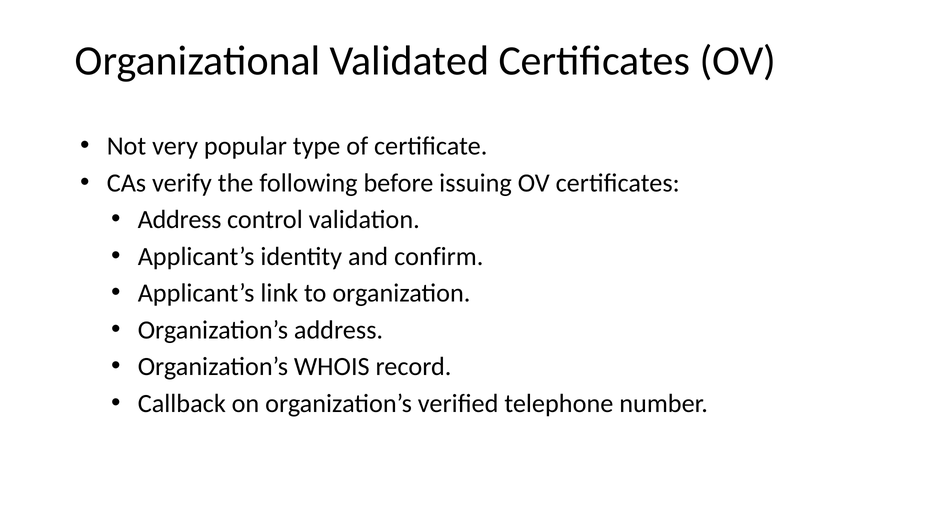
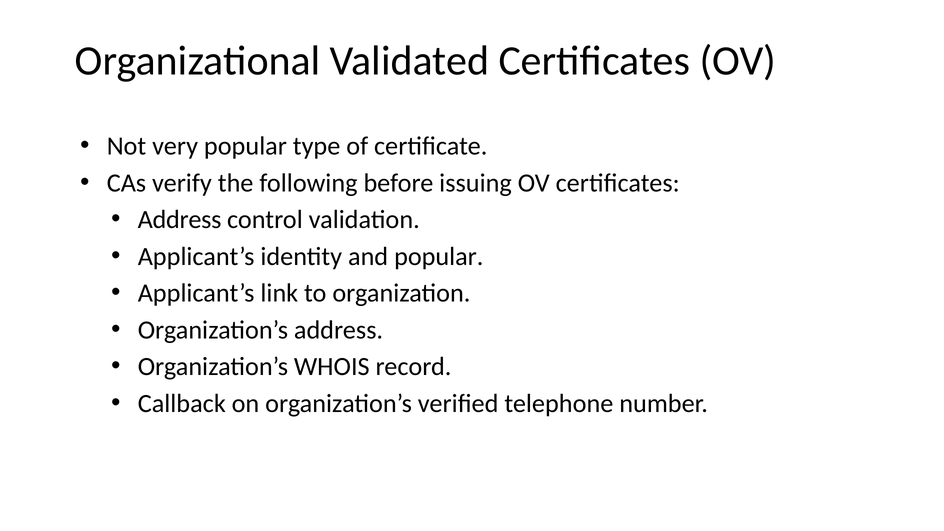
and confirm: confirm -> popular (439, 257)
